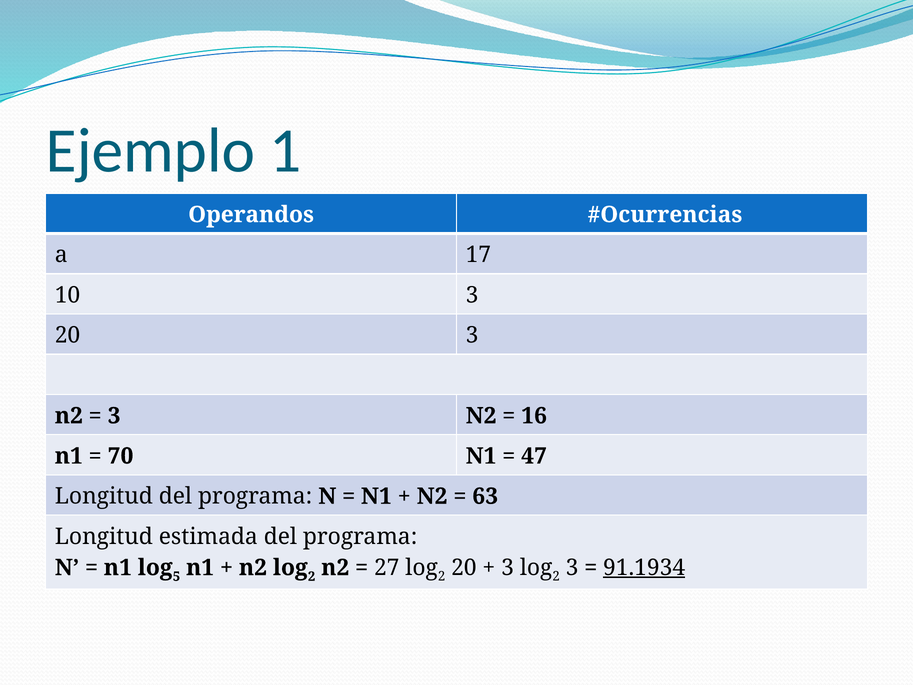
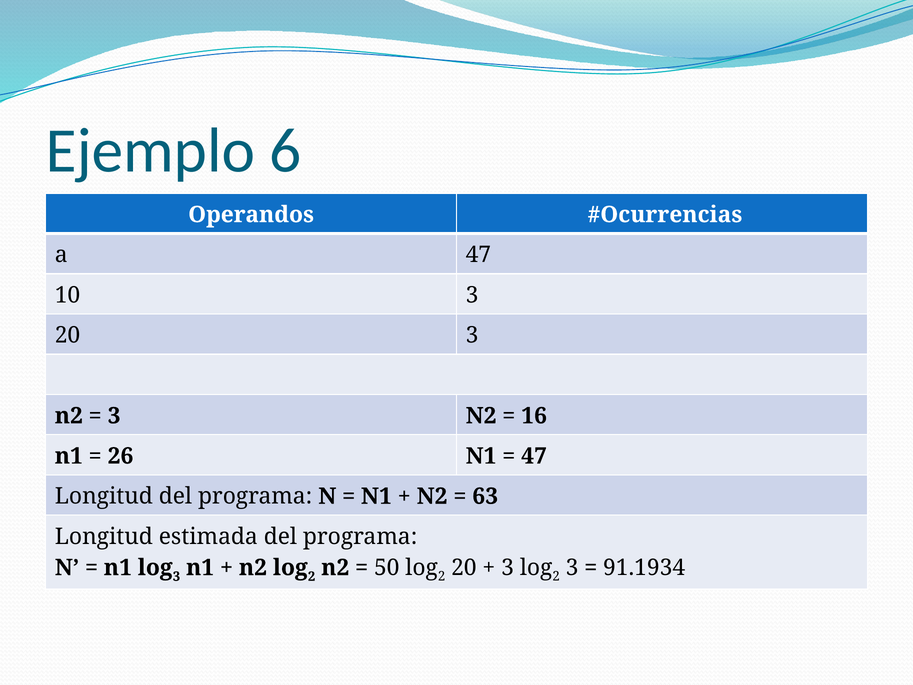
1: 1 -> 6 (285, 151)
a 17: 17 -> 47 (478, 255)
70: 70 -> 26 (120, 456)
5: 5 -> 3 (176, 576)
27: 27 -> 50 (387, 567)
91.1934 underline: present -> none (644, 567)
